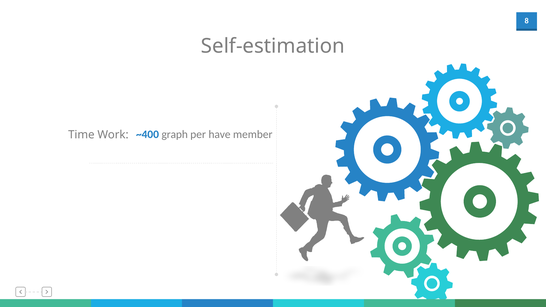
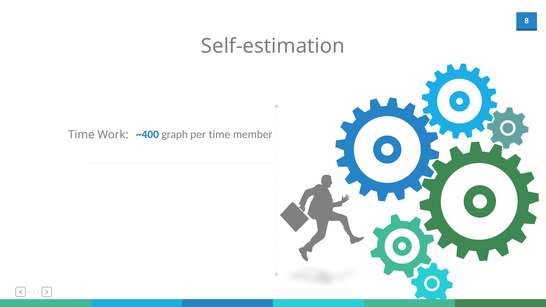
per have: have -> time (219, 134)
